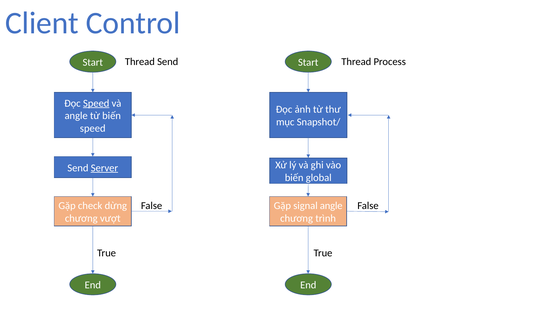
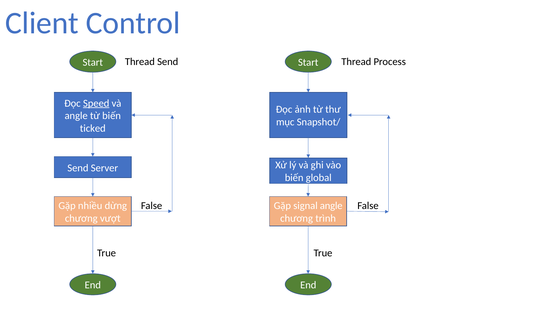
speed: speed -> ticked (93, 128)
Server underline: present -> none (104, 168)
check: check -> nhiều (90, 206)
